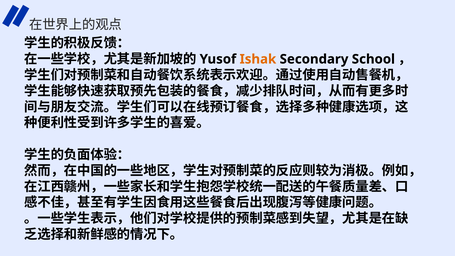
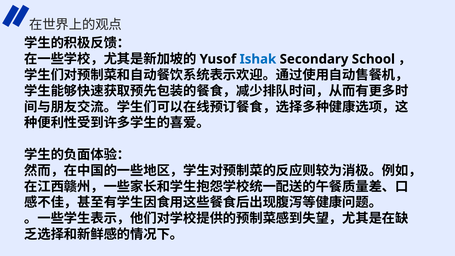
Ishak colour: orange -> blue (258, 59)
